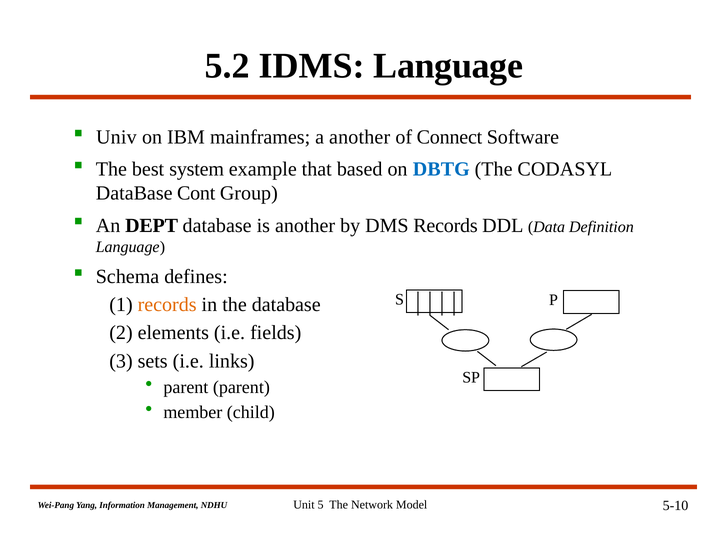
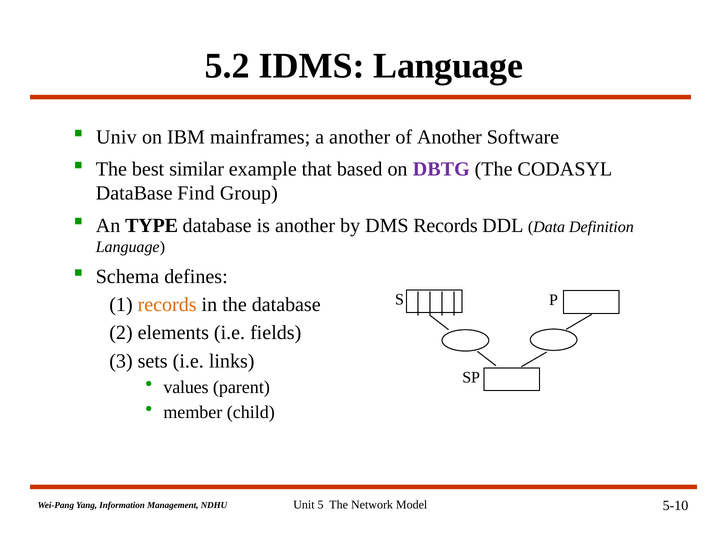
of Connect: Connect -> Another (449, 137)
system: system -> similar (197, 169)
DBTG colour: blue -> purple (441, 169)
Cont: Cont -> Find (196, 193)
DEPT: DEPT -> TYPE (152, 225)
parent: parent -> values (186, 387)
